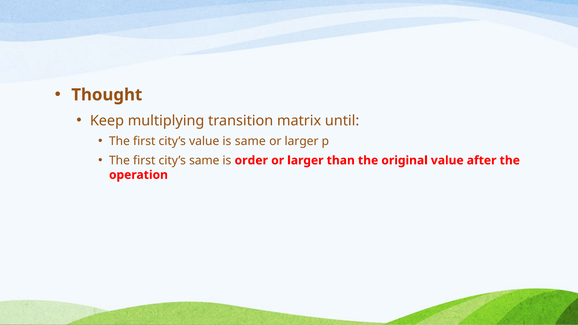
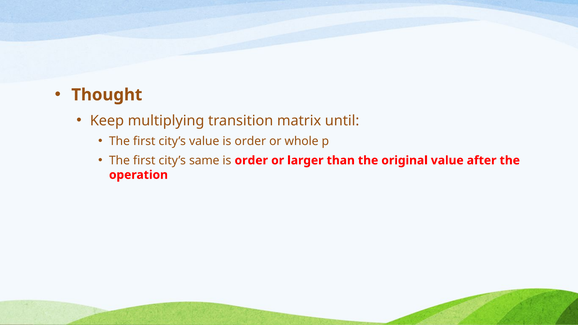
value is same: same -> order (250, 141)
larger: larger -> whole (302, 141)
